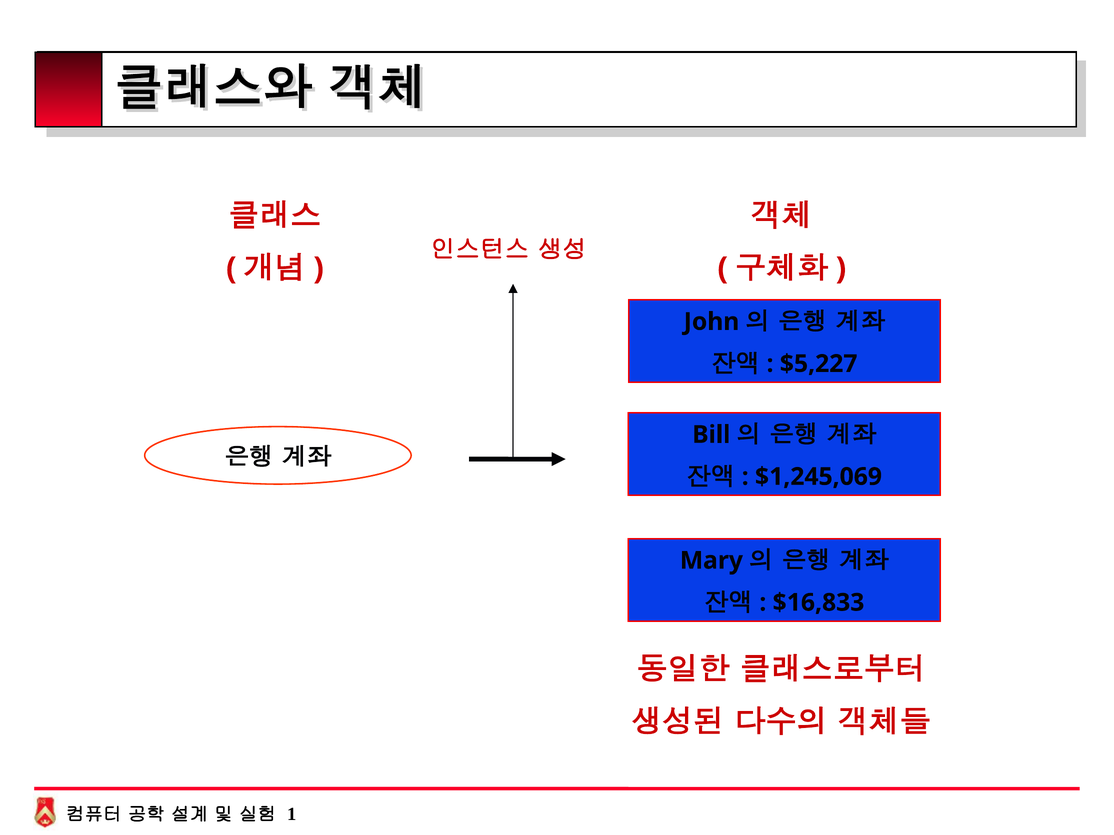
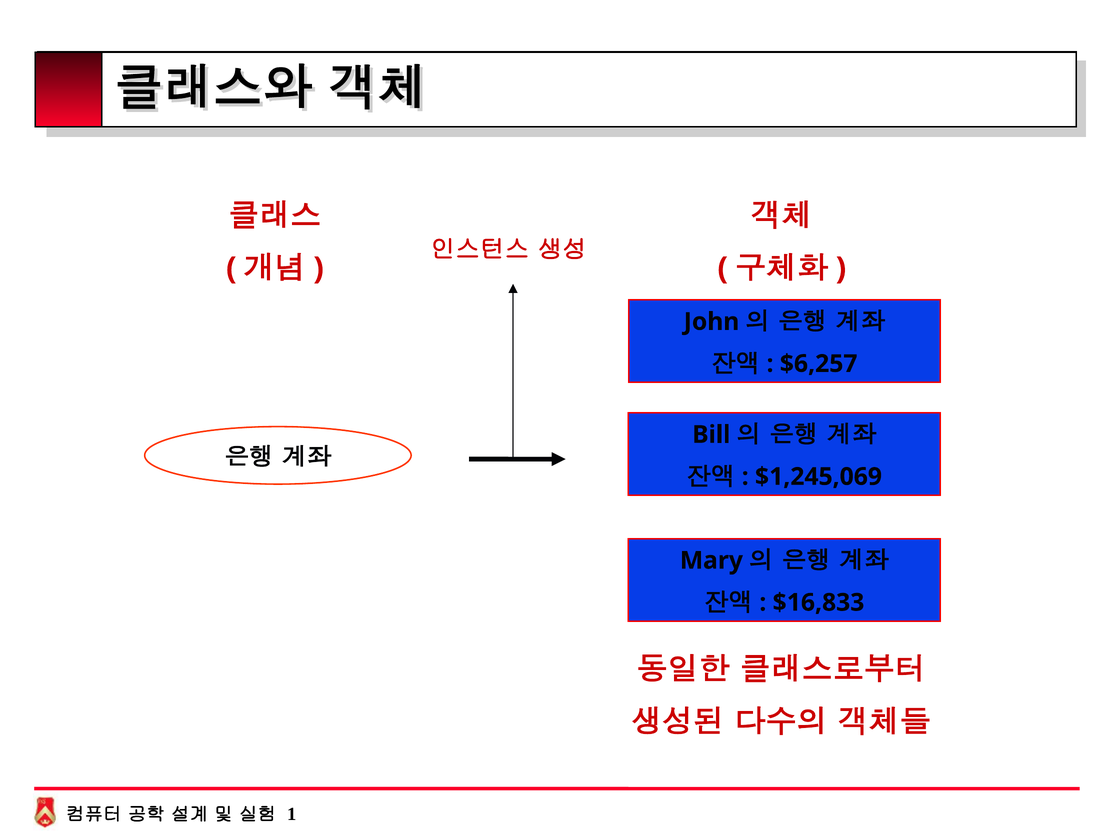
$5,227: $5,227 -> $6,257 (819, 364)
